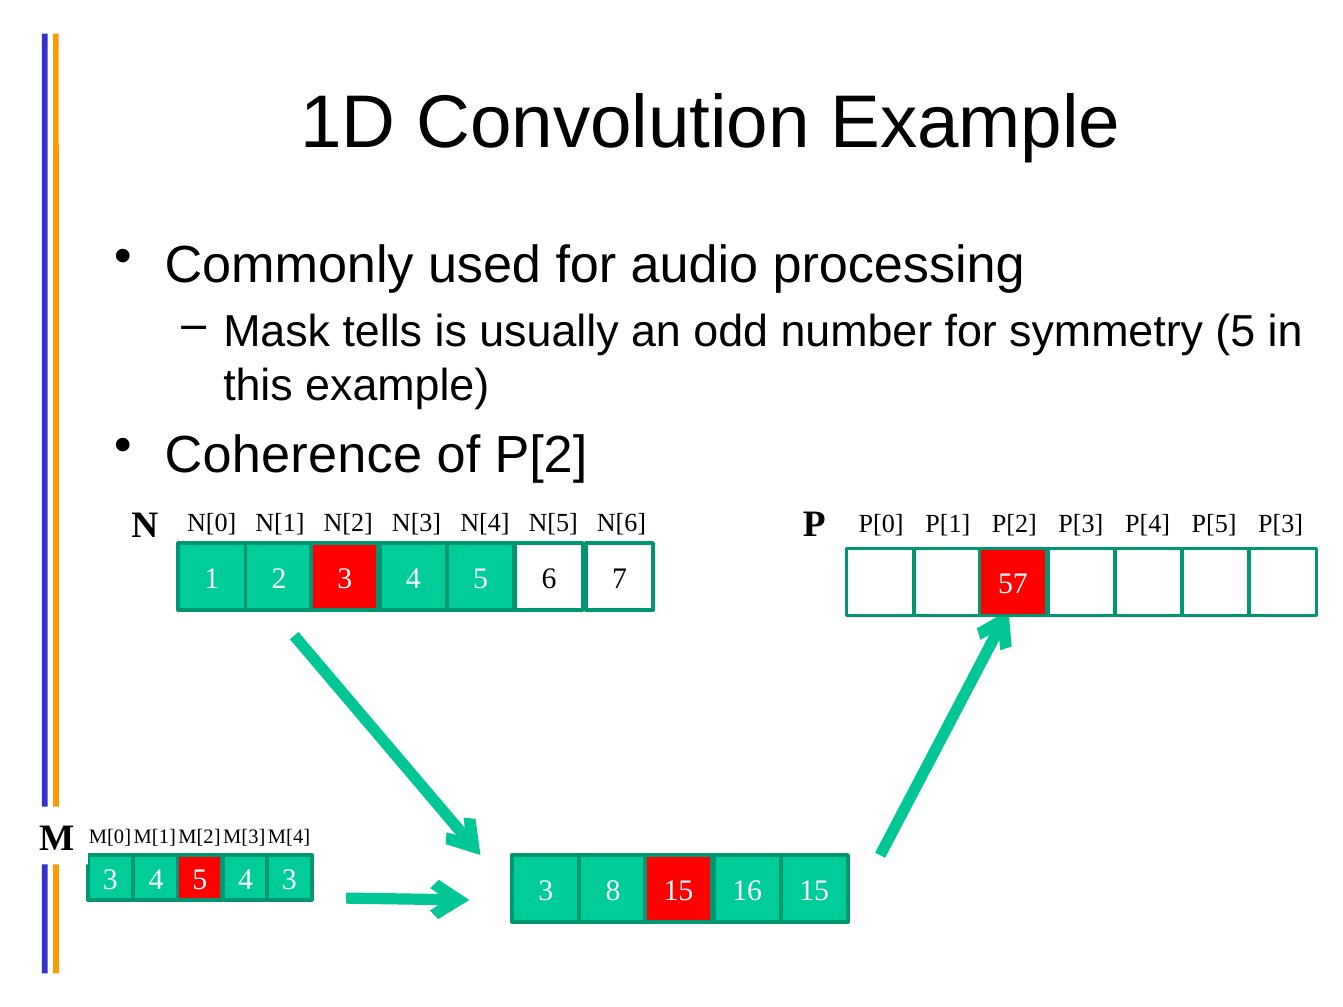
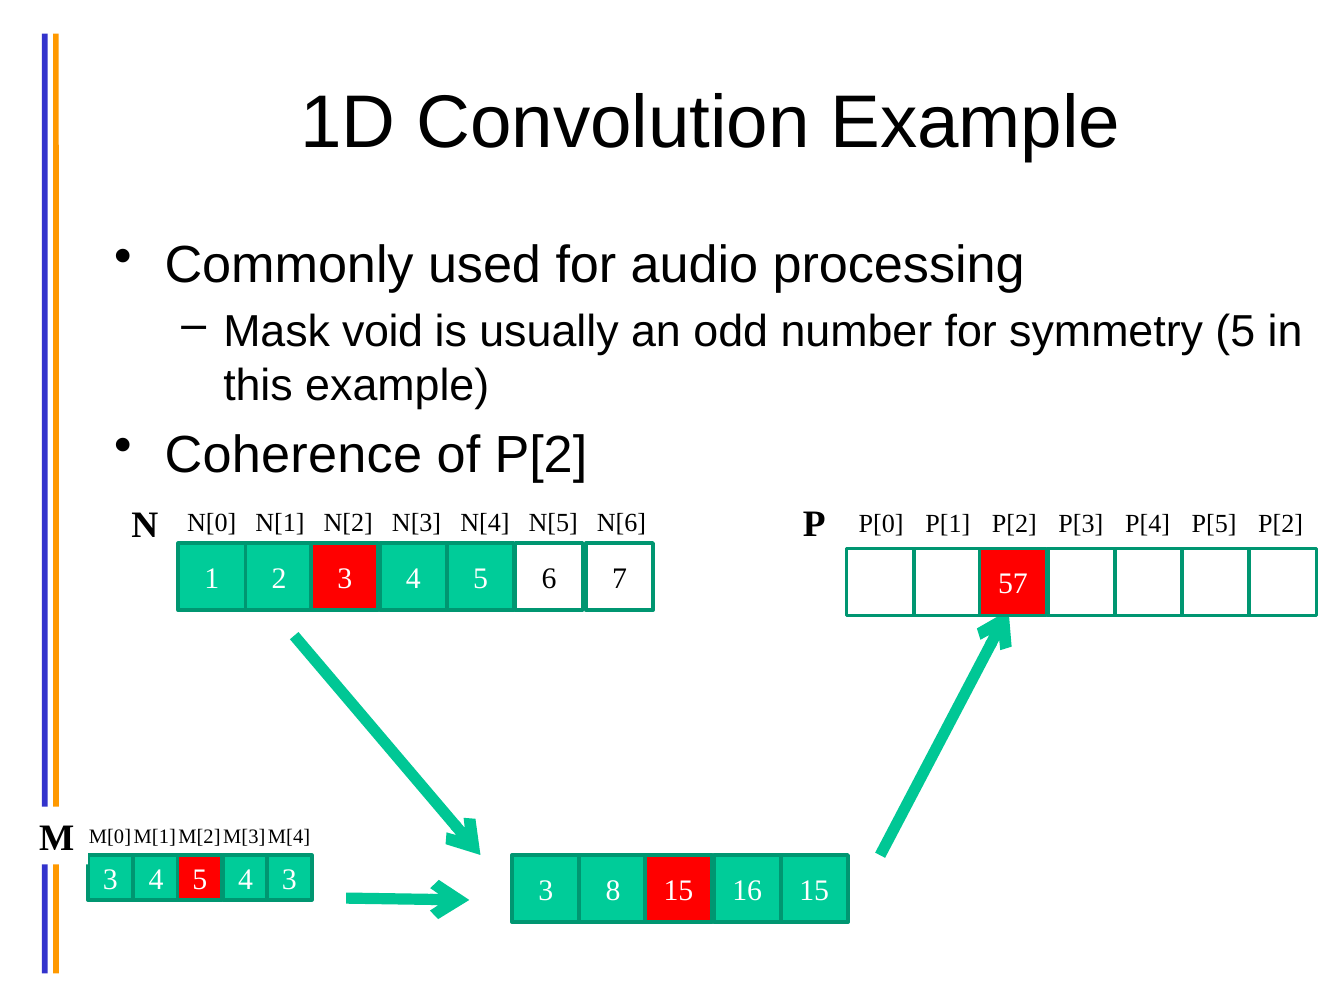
tells: tells -> void (383, 332)
P[4 P[3: P[3 -> P[2 (1281, 524)
